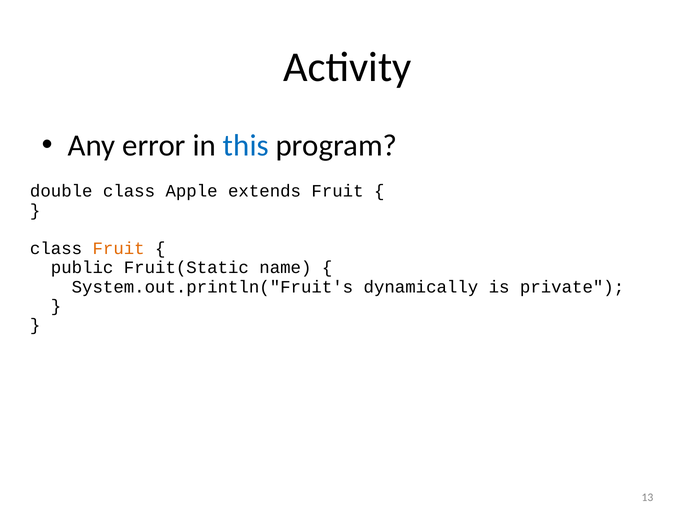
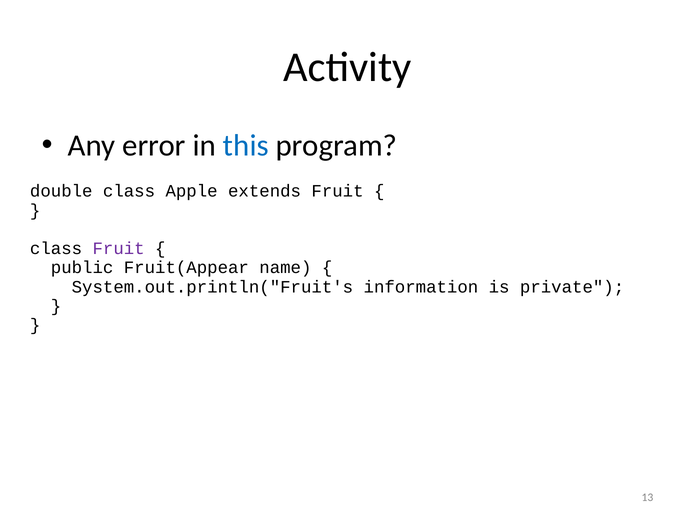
Fruit colour: orange -> purple (119, 249)
Fruit(Static: Fruit(Static -> Fruit(Appear (186, 268)
dynamically: dynamically -> information (421, 287)
